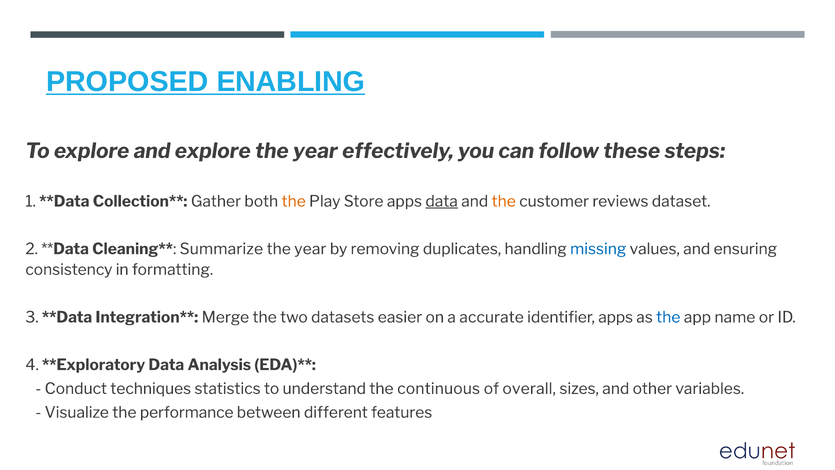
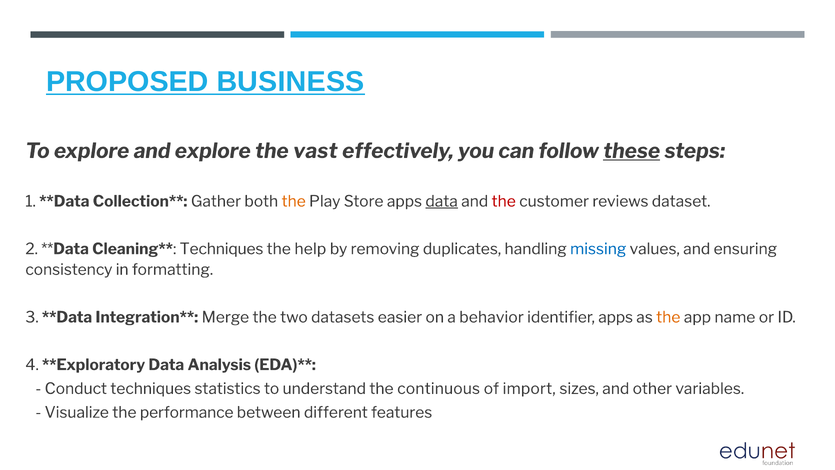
ENABLING: ENABLING -> BUSINESS (291, 82)
year: year -> vast (315, 151)
these underline: none -> present (632, 151)
the colour: orange -> red (504, 201)
Summarize: Summarize -> Techniques (221, 249)
year: year -> help (310, 249)
accurate: accurate -> behavior (492, 317)
the colour: blue -> orange (668, 317)
overall: overall -> import (529, 388)
